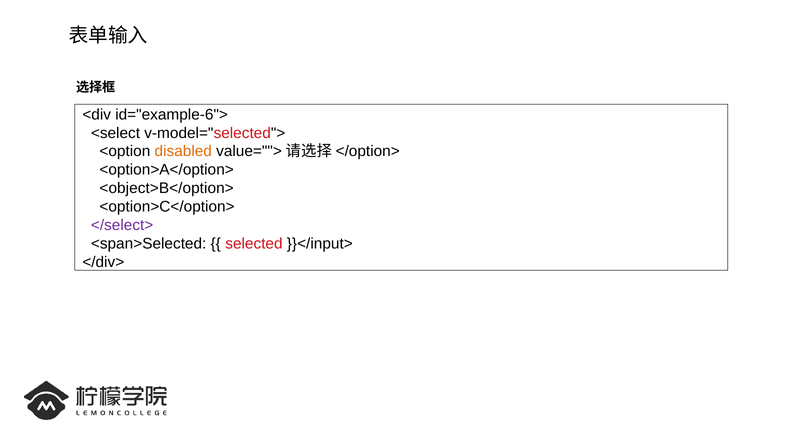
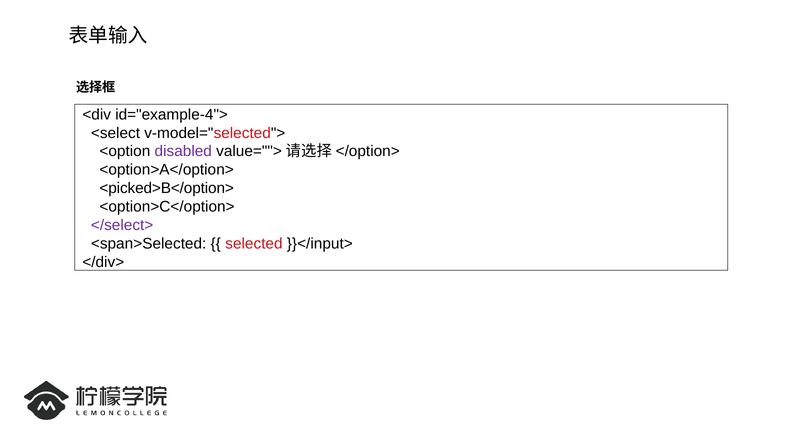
id="example-6">: id="example-6"> -> id="example-4"> (172, 115)
disabled colour: orange -> purple (183, 152)
<object>B</option>: <object>B</option> -> <picked>B</option> (167, 188)
